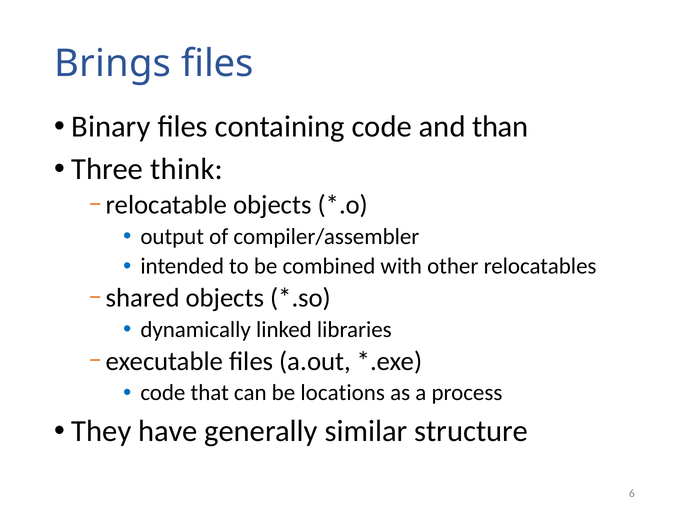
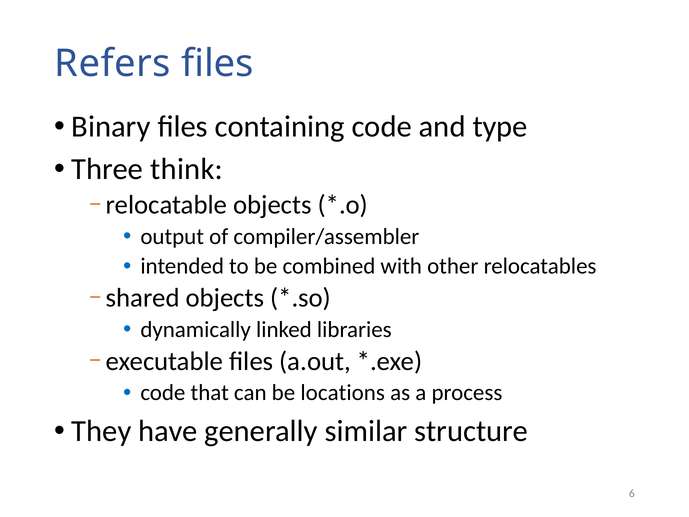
Brings: Brings -> Refers (113, 63)
than: than -> type (500, 127)
